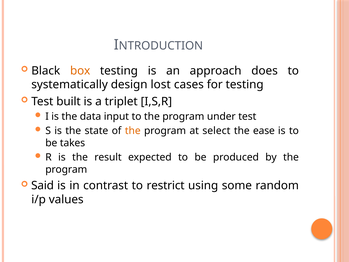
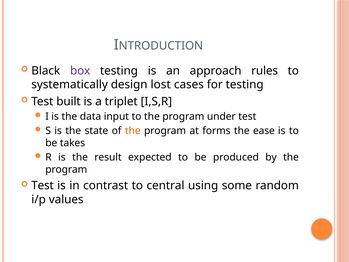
box colour: orange -> purple (80, 71)
does: does -> rules (265, 71)
select: select -> forms (216, 131)
Said: Said -> Test (43, 185)
restrict: restrict -> central (166, 185)
